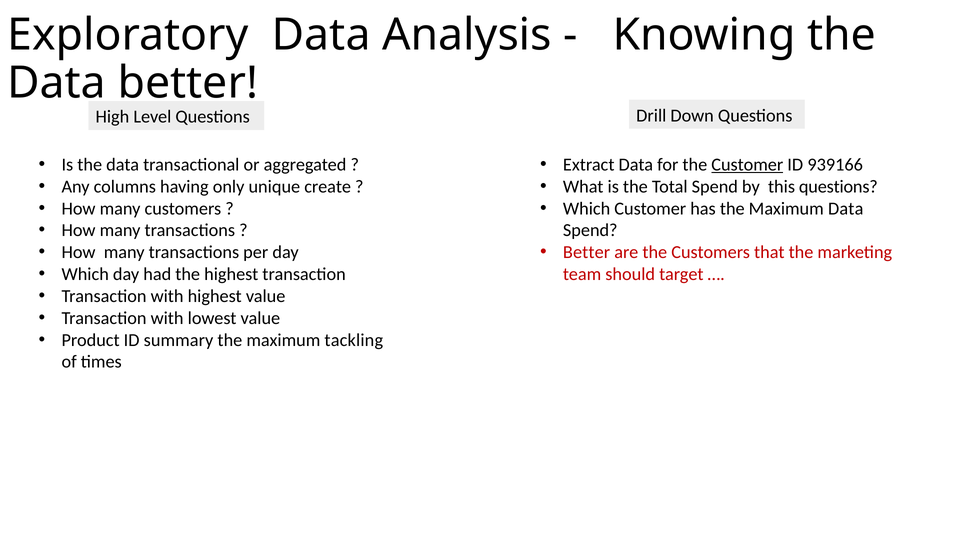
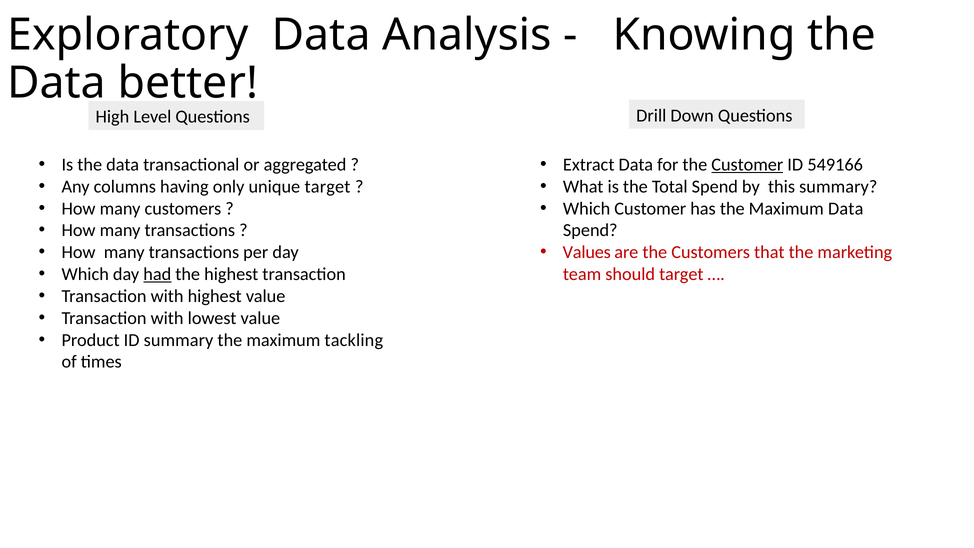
939166: 939166 -> 549166 (835, 165)
unique create: create -> target (328, 187)
this questions: questions -> summary (838, 187)
Better: Better -> Values (587, 252)
had underline: none -> present (157, 274)
